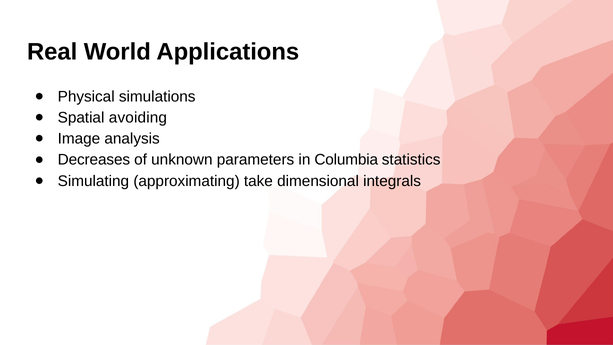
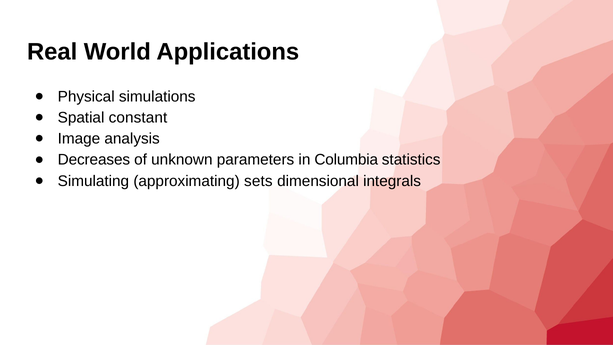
avoiding: avoiding -> constant (138, 118)
take: take -> sets (258, 181)
